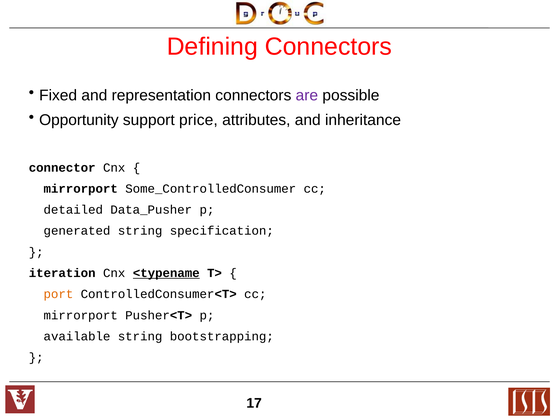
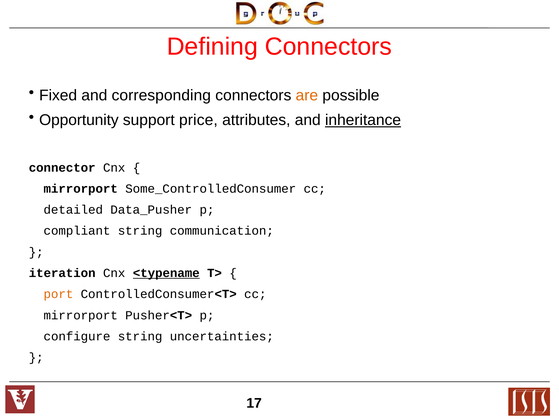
representation: representation -> corresponding (161, 95)
are colour: purple -> orange (307, 95)
inheritance underline: none -> present (363, 120)
generated: generated -> compliant (77, 231)
specification: specification -> communication (222, 231)
available: available -> configure (77, 337)
bootstrapping: bootstrapping -> uncertainties (222, 337)
